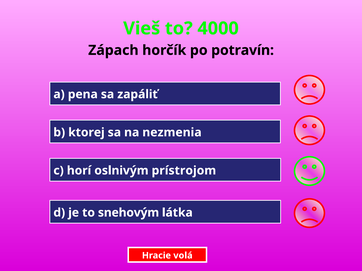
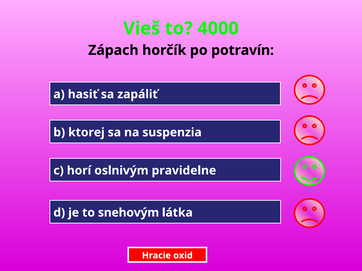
pena: pena -> hasiť (83, 94)
nezmenia: nezmenia -> suspenzia (172, 133)
prístrojom: prístrojom -> pravidelne (184, 171)
volá: volá -> oxid (183, 256)
